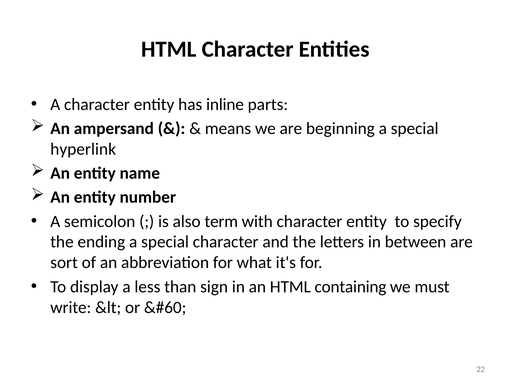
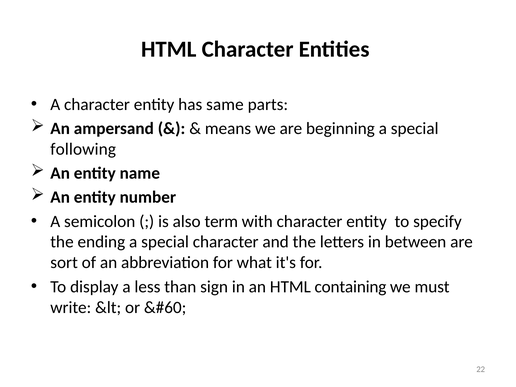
inline: inline -> same (225, 104)
hyperlink: hyperlink -> following (83, 149)
